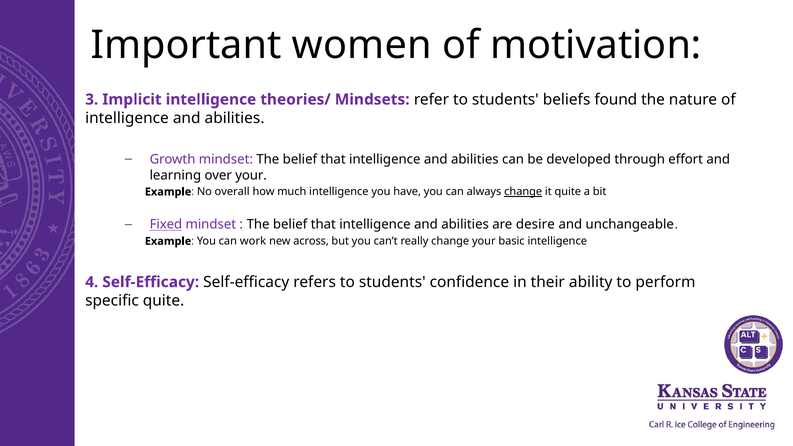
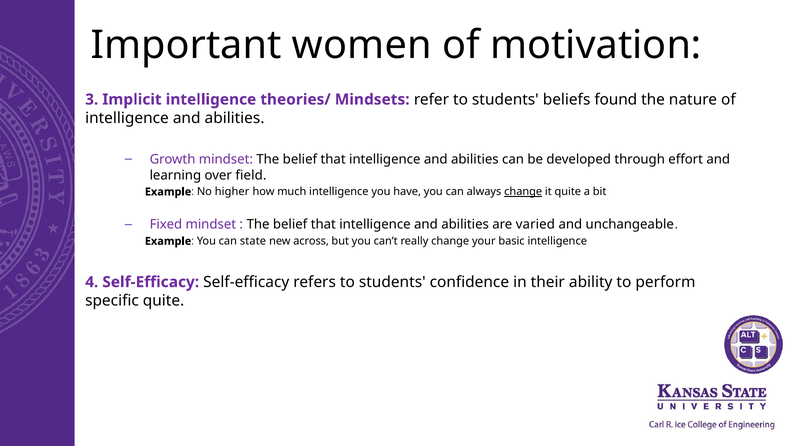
over your: your -> field (251, 175)
overall: overall -> higher (232, 192)
Fixed underline: present -> none (166, 225)
desire: desire -> varied (535, 225)
work: work -> state (253, 241)
